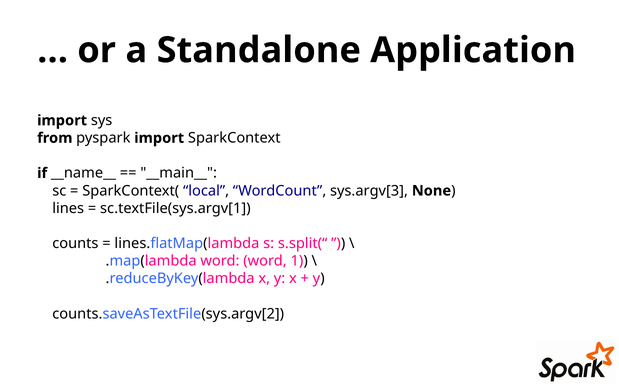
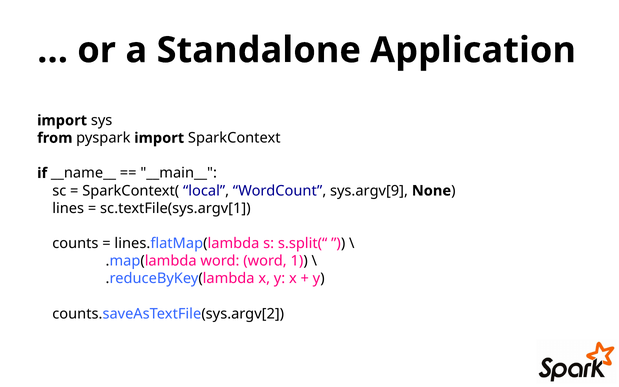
sys.argv[3: sys.argv[3 -> sys.argv[9 (369, 191)
